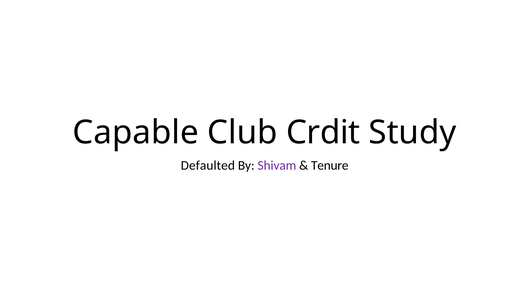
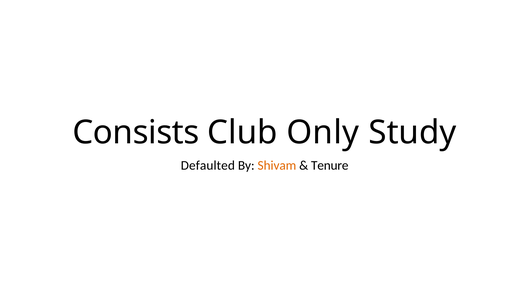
Capable: Capable -> Consists (136, 132)
Crdit: Crdit -> Only (323, 132)
Shivam colour: purple -> orange (277, 165)
